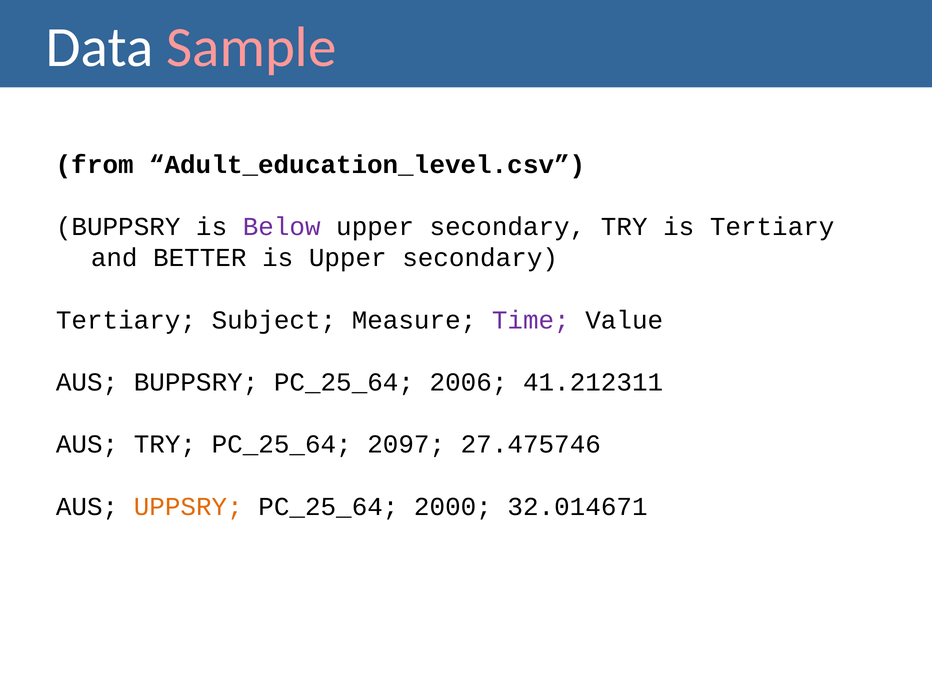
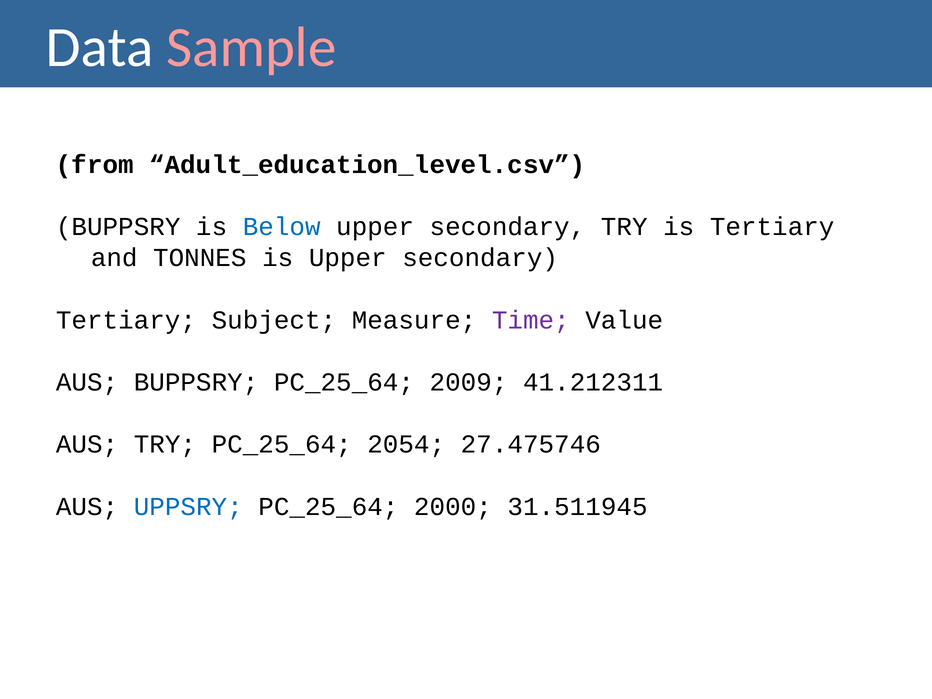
Below colour: purple -> blue (282, 227)
BETTER: BETTER -> TONNES (200, 258)
2006: 2006 -> 2009 (469, 382)
2097: 2097 -> 2054 (406, 444)
UPPSRY colour: orange -> blue (188, 507)
32.014671: 32.014671 -> 31.511945 (578, 507)
